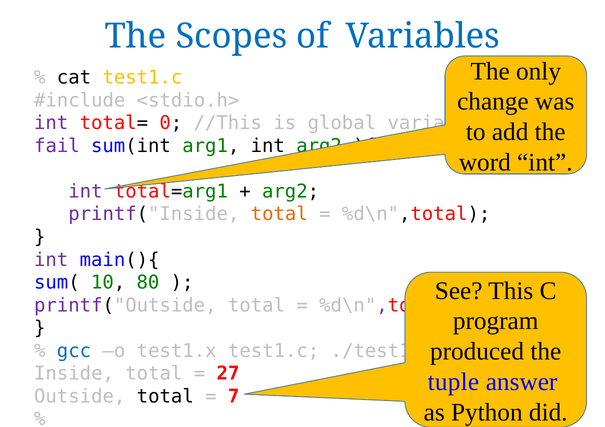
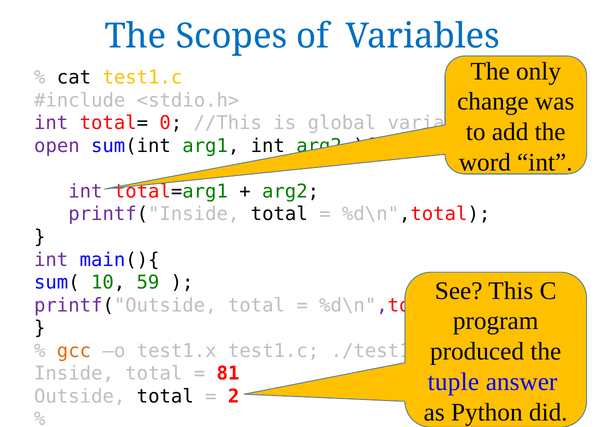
fail: fail -> open (57, 146)
total colour: orange -> black (279, 214)
80: 80 -> 59 (148, 282)
gcc colour: blue -> orange (74, 350)
27: 27 -> 81 (228, 373)
7: 7 -> 2 (234, 396)
